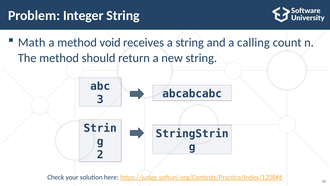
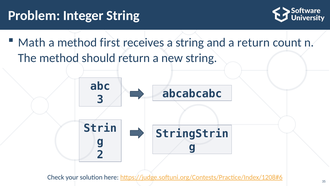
void: void -> first (110, 42)
a calling: calling -> return (253, 42)
